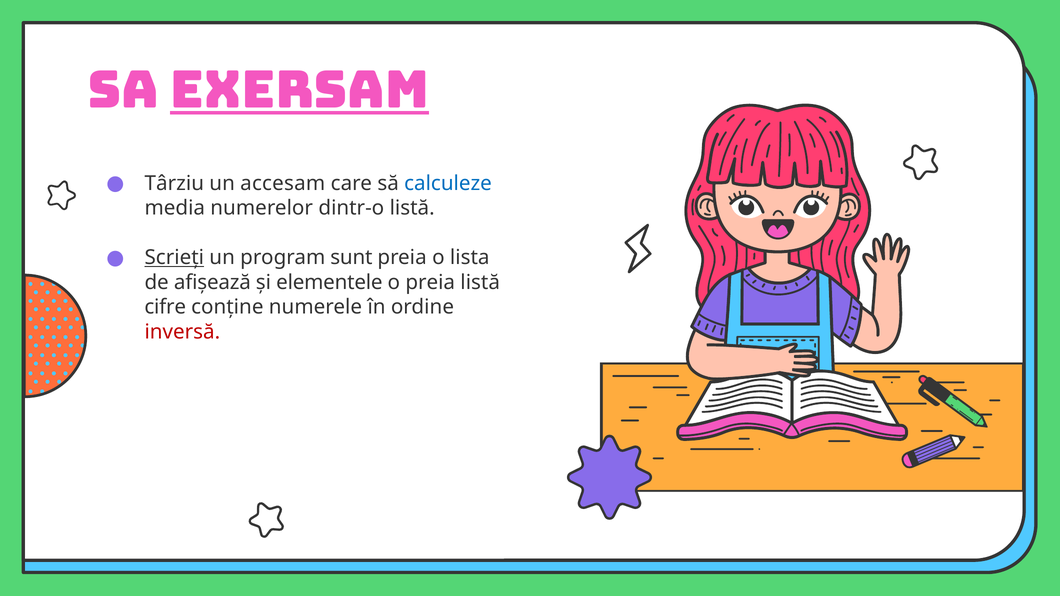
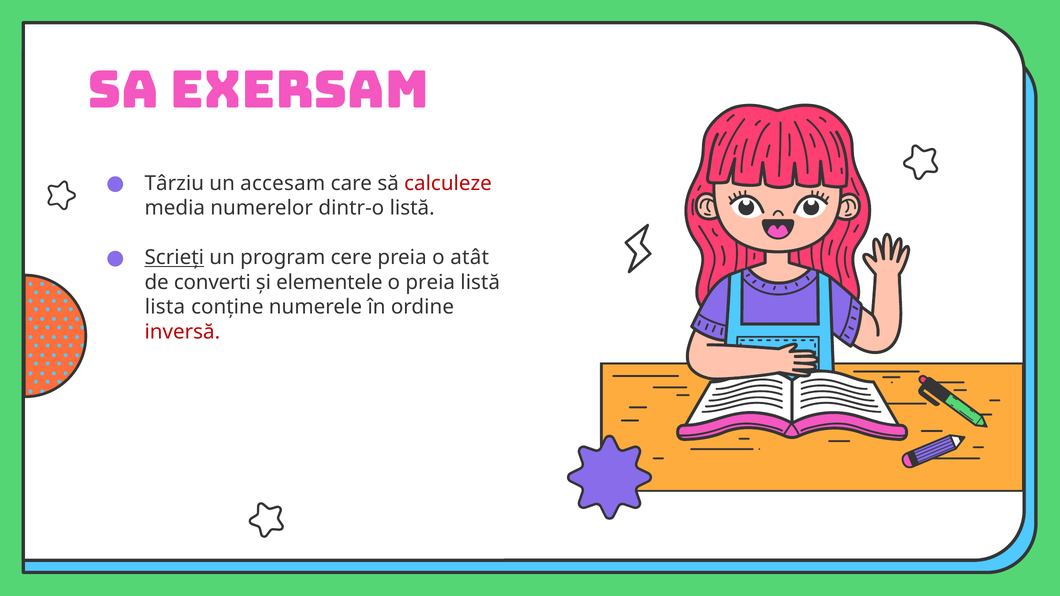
Exersam underline: present -> none (299, 91)
calculeze colour: blue -> red (448, 183)
sunt: sunt -> cere (351, 258)
lista: lista -> atât (470, 258)
afișează: afișează -> converti (212, 282)
cifre: cifre -> lista (165, 307)
